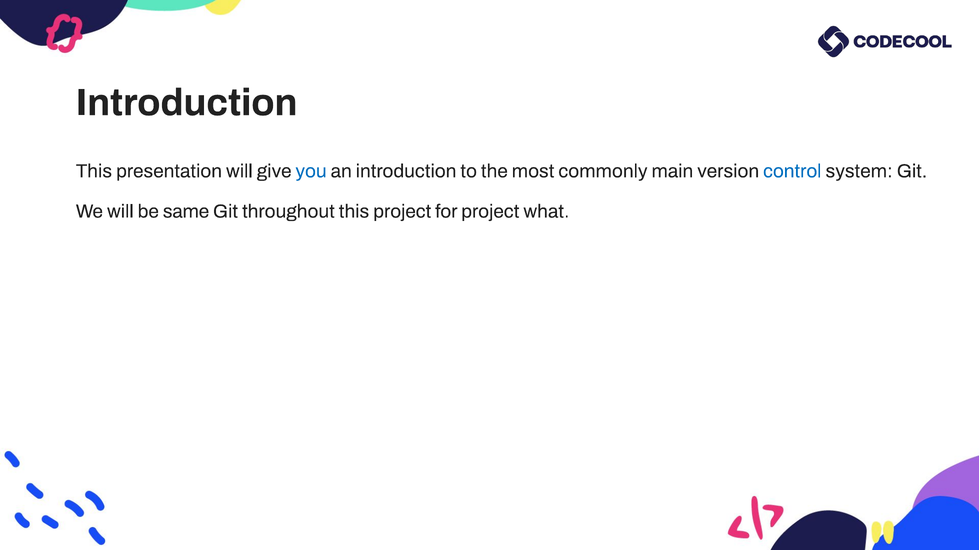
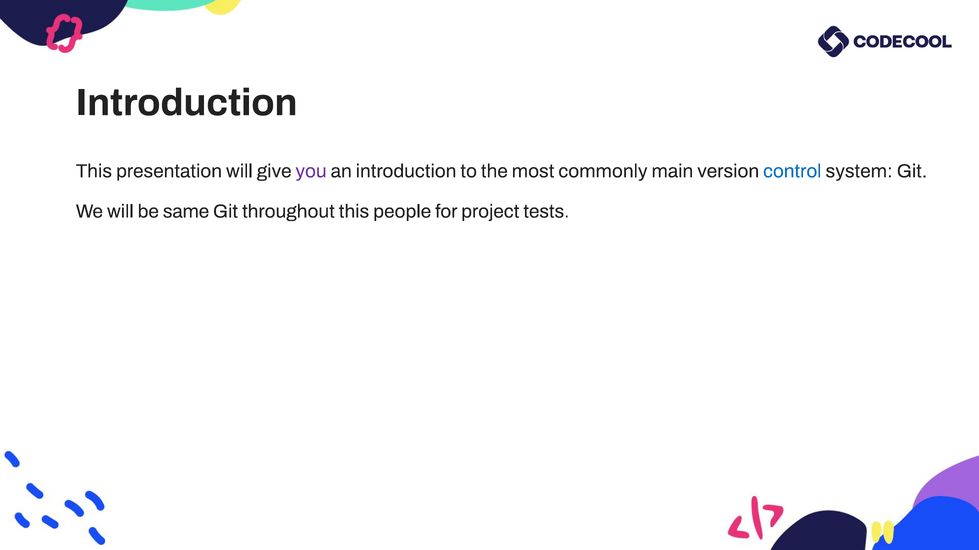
you colour: blue -> purple (311, 171)
this project: project -> people (402, 212)
what: what -> tests (546, 212)
